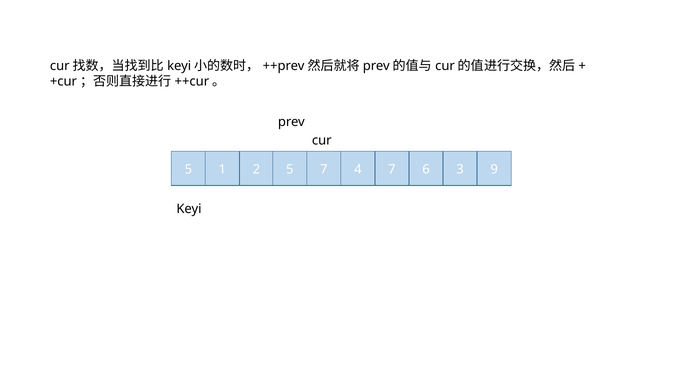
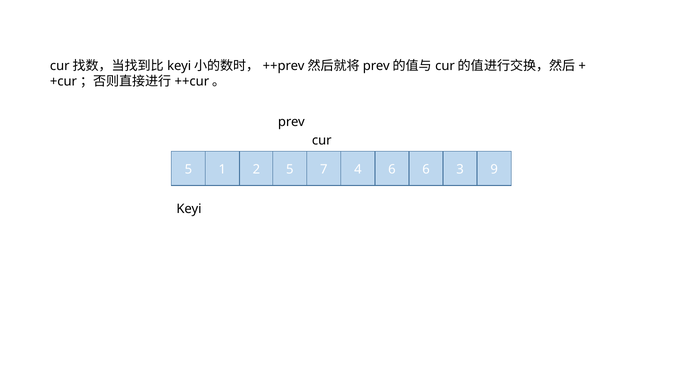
4 7: 7 -> 6 (392, 169)
